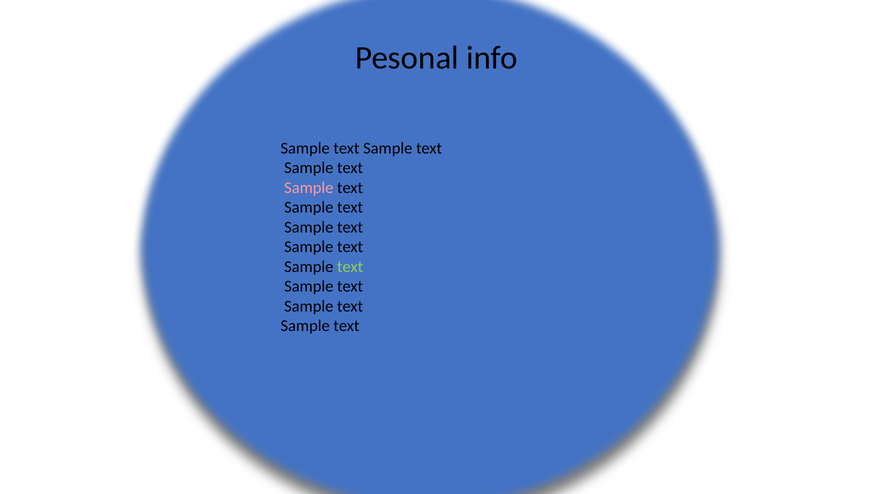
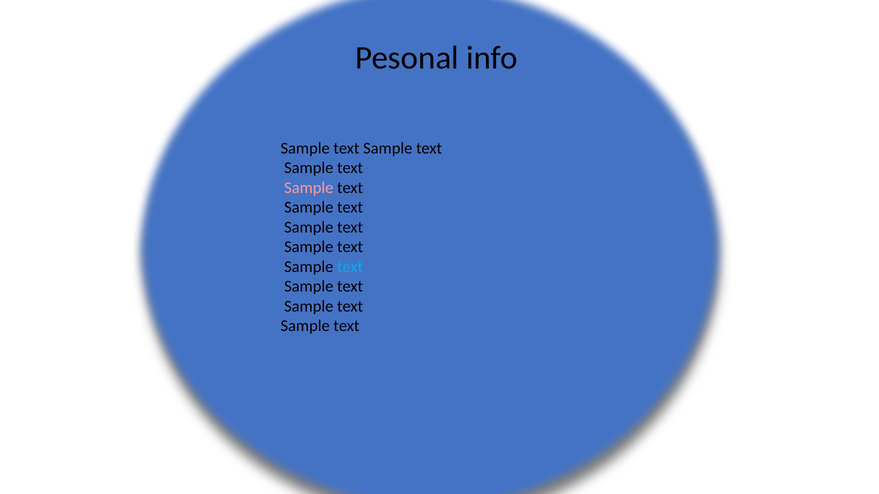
text colour: light green -> light blue (350, 267)
